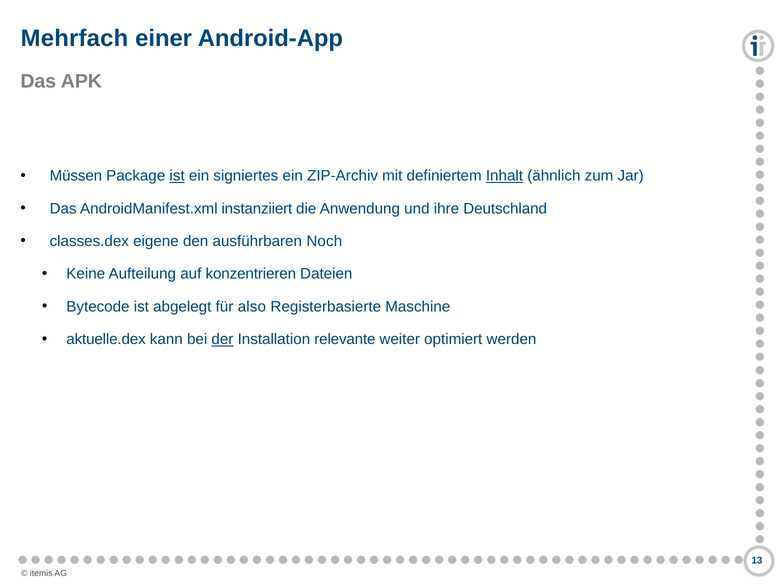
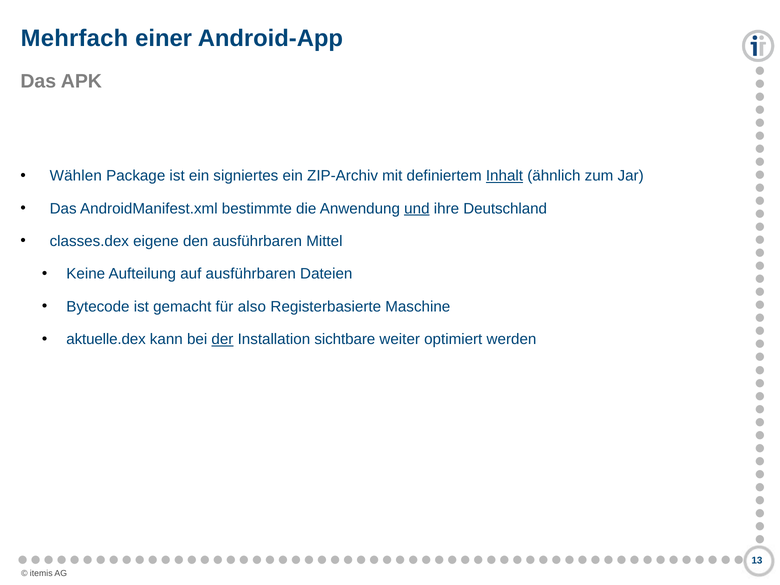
Müssen: Müssen -> Wählen (76, 176)
ist underline: present -> none (177, 176)
instanziiert: instanziiert -> bestimmte (257, 209)
und underline: none -> present (417, 209)
Noch: Noch -> Mittel (324, 241)
auf konzentrieren: konzentrieren -> ausführbaren (251, 274)
abgelegt: abgelegt -> gemacht (182, 307)
relevante: relevante -> sichtbare (345, 339)
